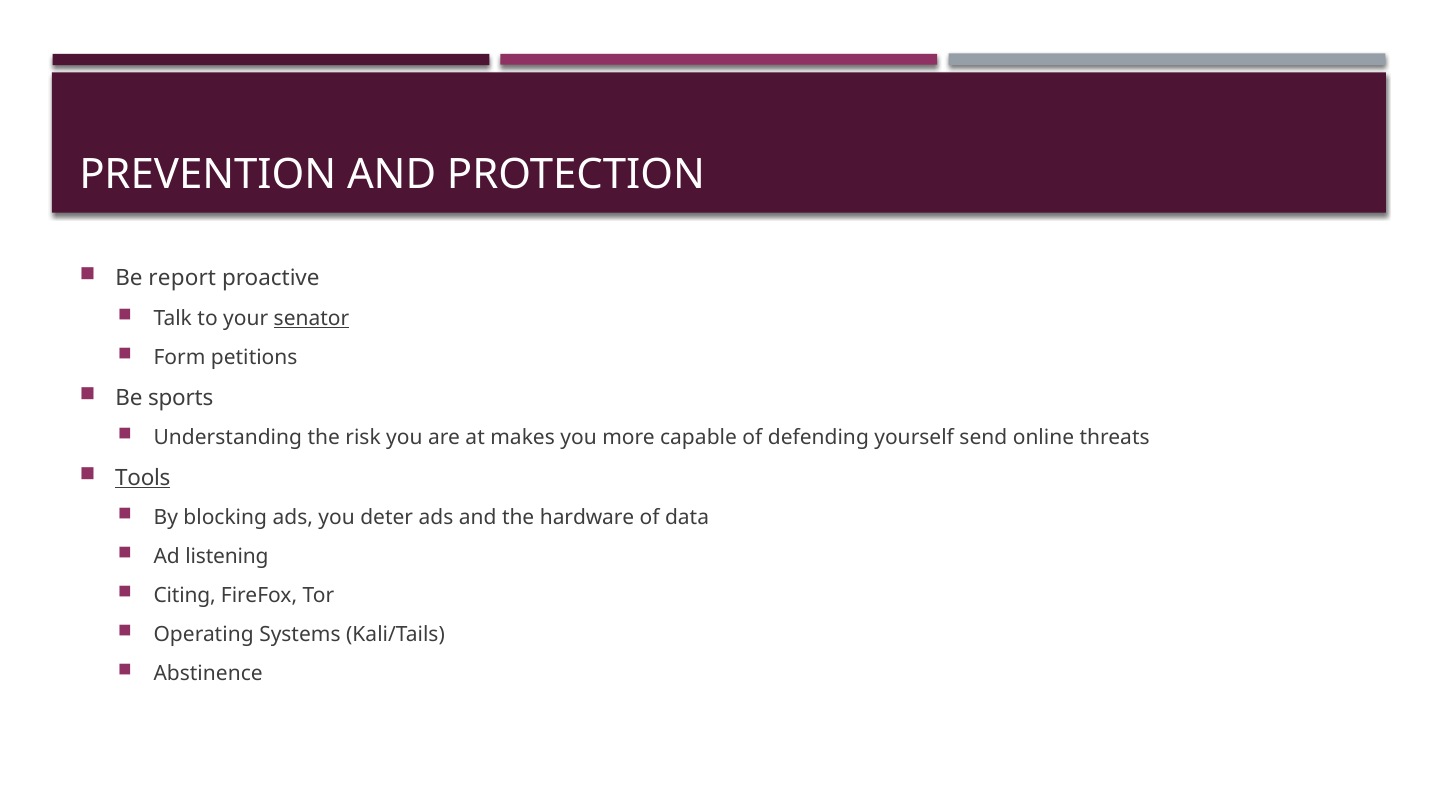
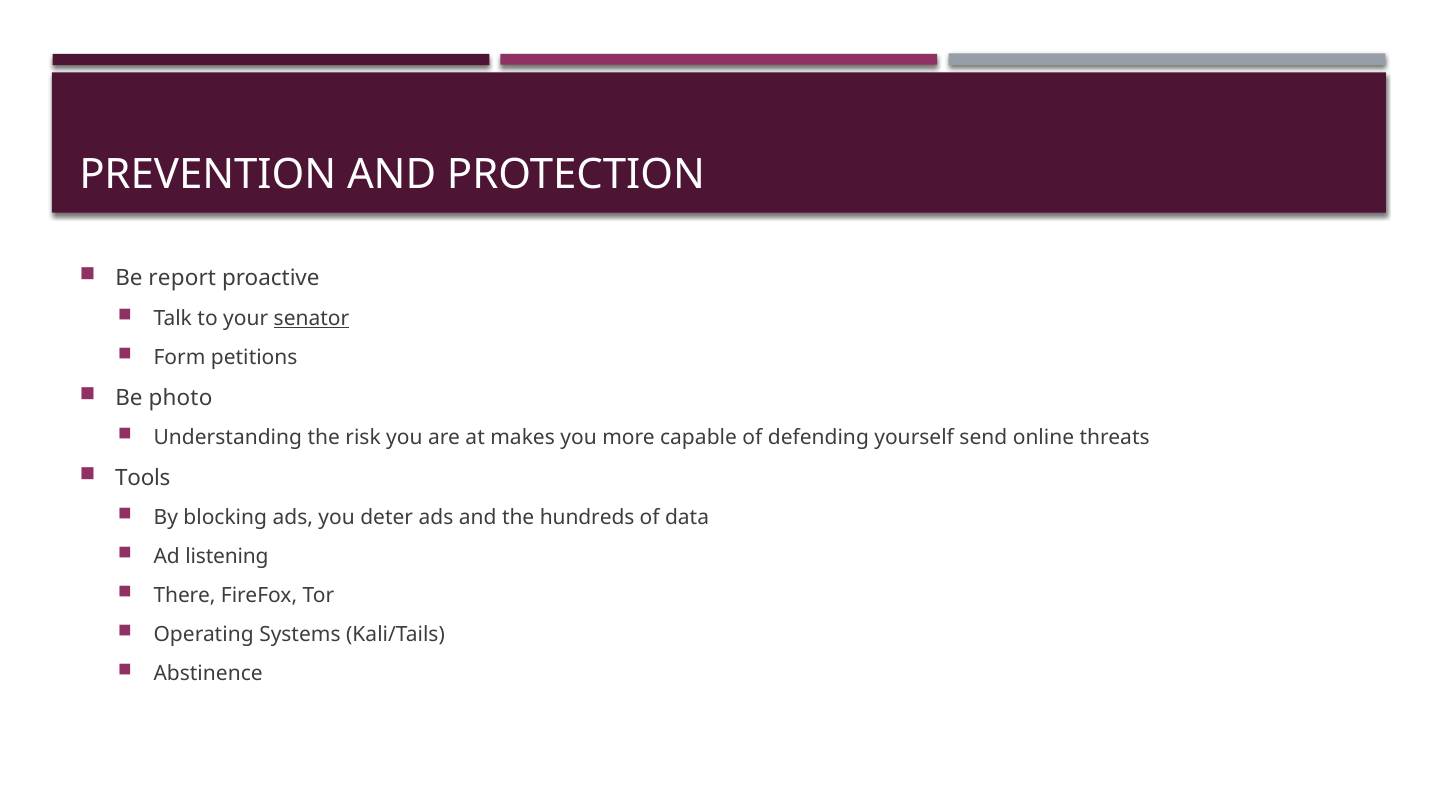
sports: sports -> photo (180, 398)
Tools underline: present -> none (143, 478)
hardware: hardware -> hundreds (587, 518)
Citing: Citing -> There (185, 596)
